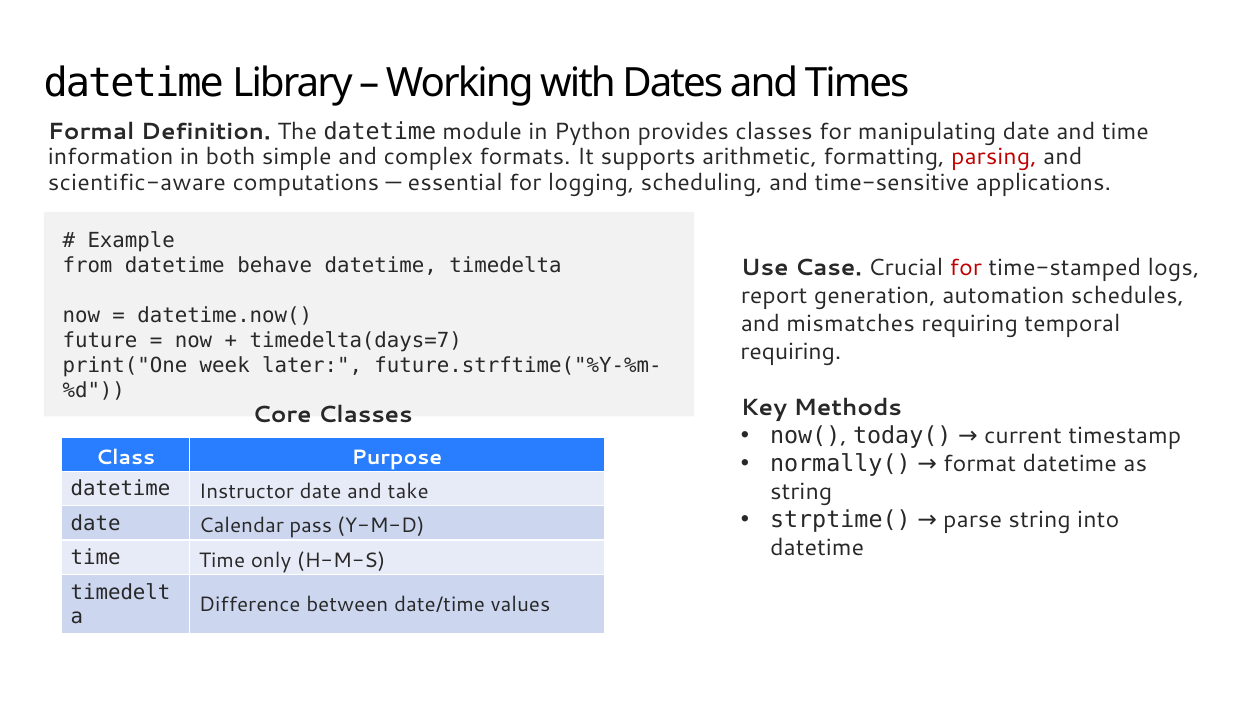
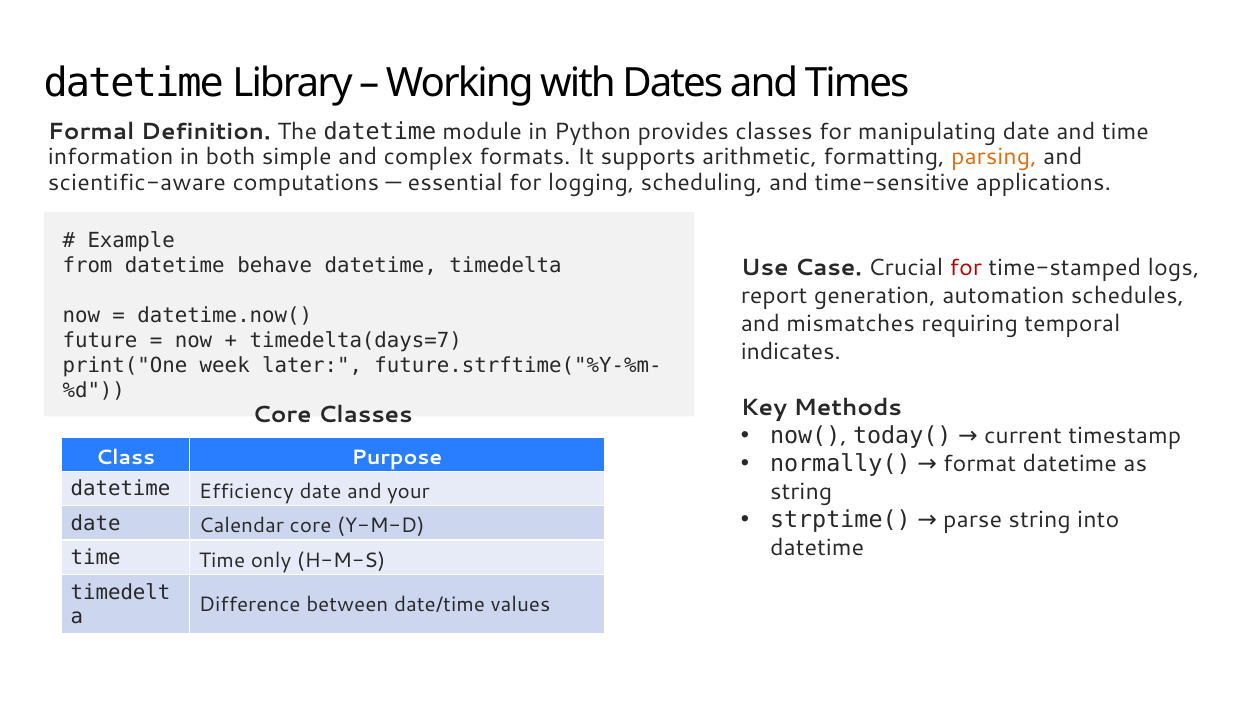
parsing colour: red -> orange (994, 157)
requiring: requiring -> indicates (791, 352)
Instructor: Instructor -> Efficiency (246, 491)
take: take -> your (408, 491)
Calendar pass: pass -> core (311, 526)
